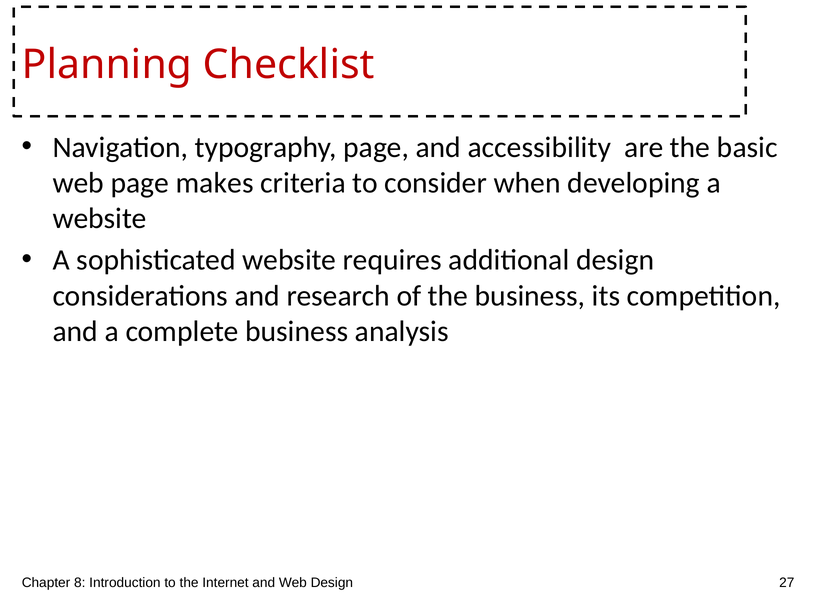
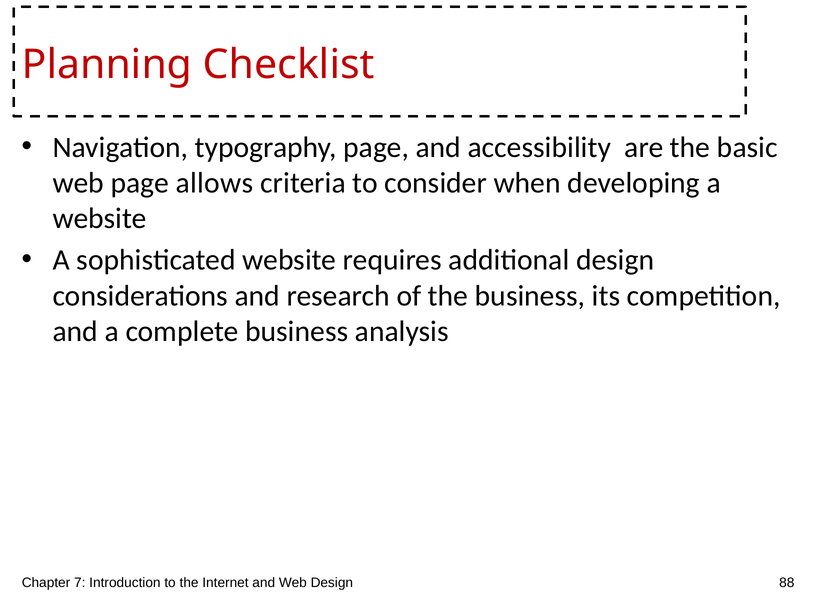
makes: makes -> allows (214, 183)
8: 8 -> 7 (80, 582)
27: 27 -> 88 (787, 582)
